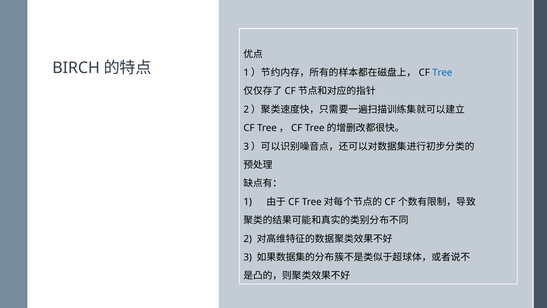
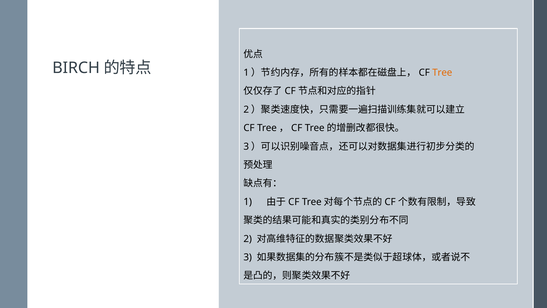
Tree colour: blue -> orange (442, 73)
